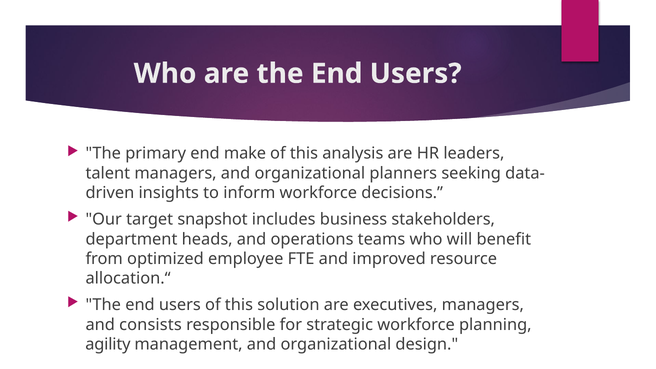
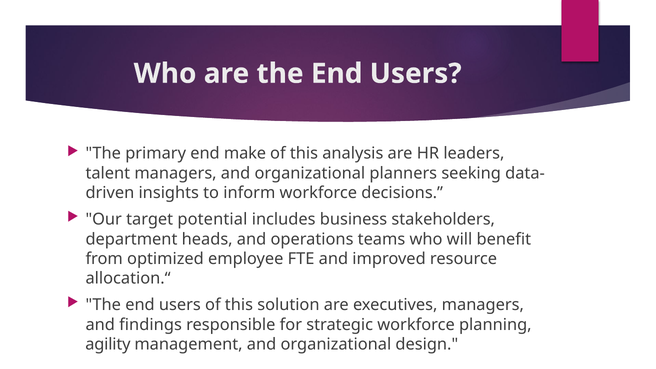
snapshot: snapshot -> potential (212, 219)
consists: consists -> findings (151, 325)
